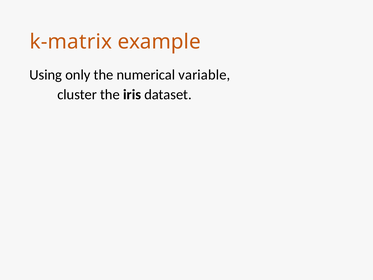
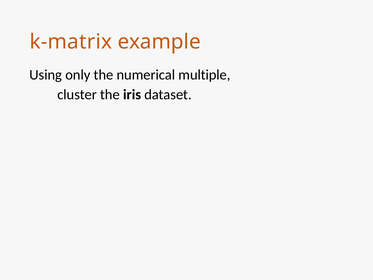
variable: variable -> multiple (204, 75)
